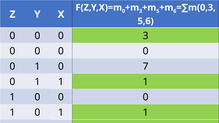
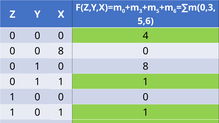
0 3: 3 -> 4 (146, 36)
0: 0 -> 8 (61, 51)
1 0 7: 7 -> 8 (146, 67)
